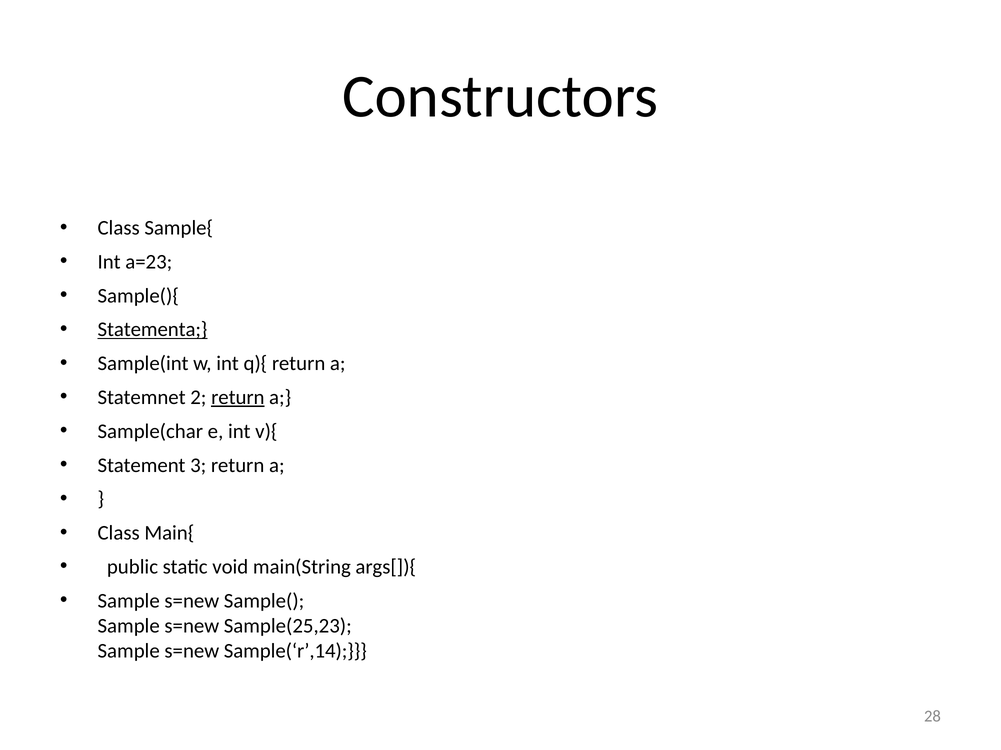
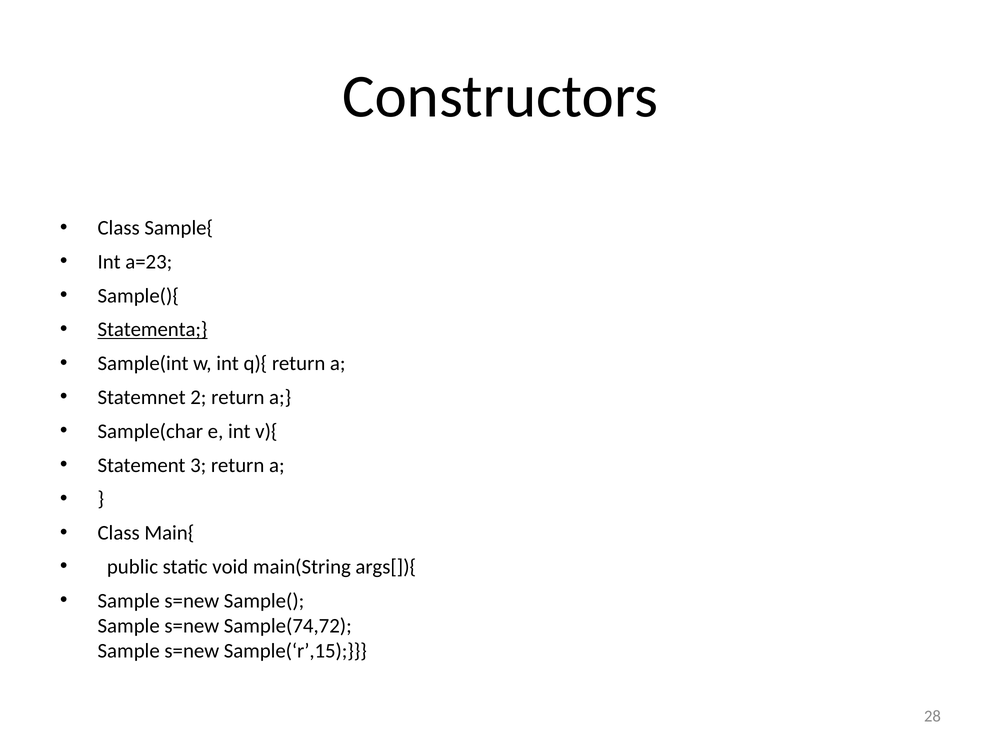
return underline: present -> none (238, 398)
Sample(25,23: Sample(25,23 -> Sample(74,72 (288, 626)
Sample(‘r’,14: Sample(‘r’,14 -> Sample(‘r’,15 (295, 651)
